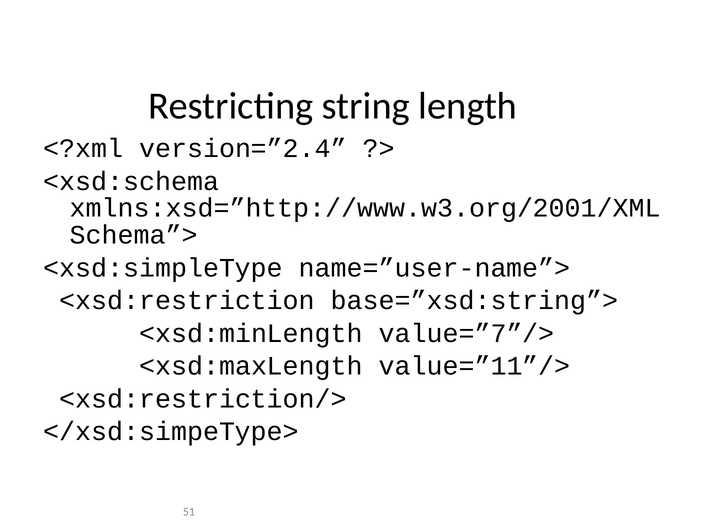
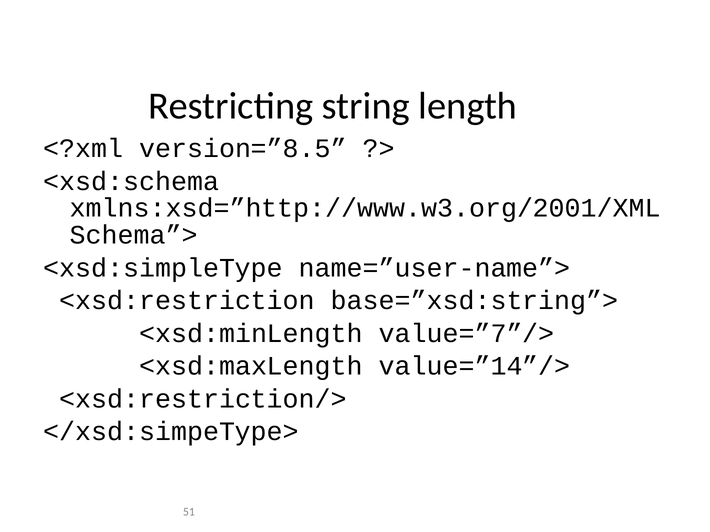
version=”2.4: version=”2.4 -> version=”8.5 (243, 149)
value=”11”/>: value=”11”/> -> value=”14”/> (475, 366)
